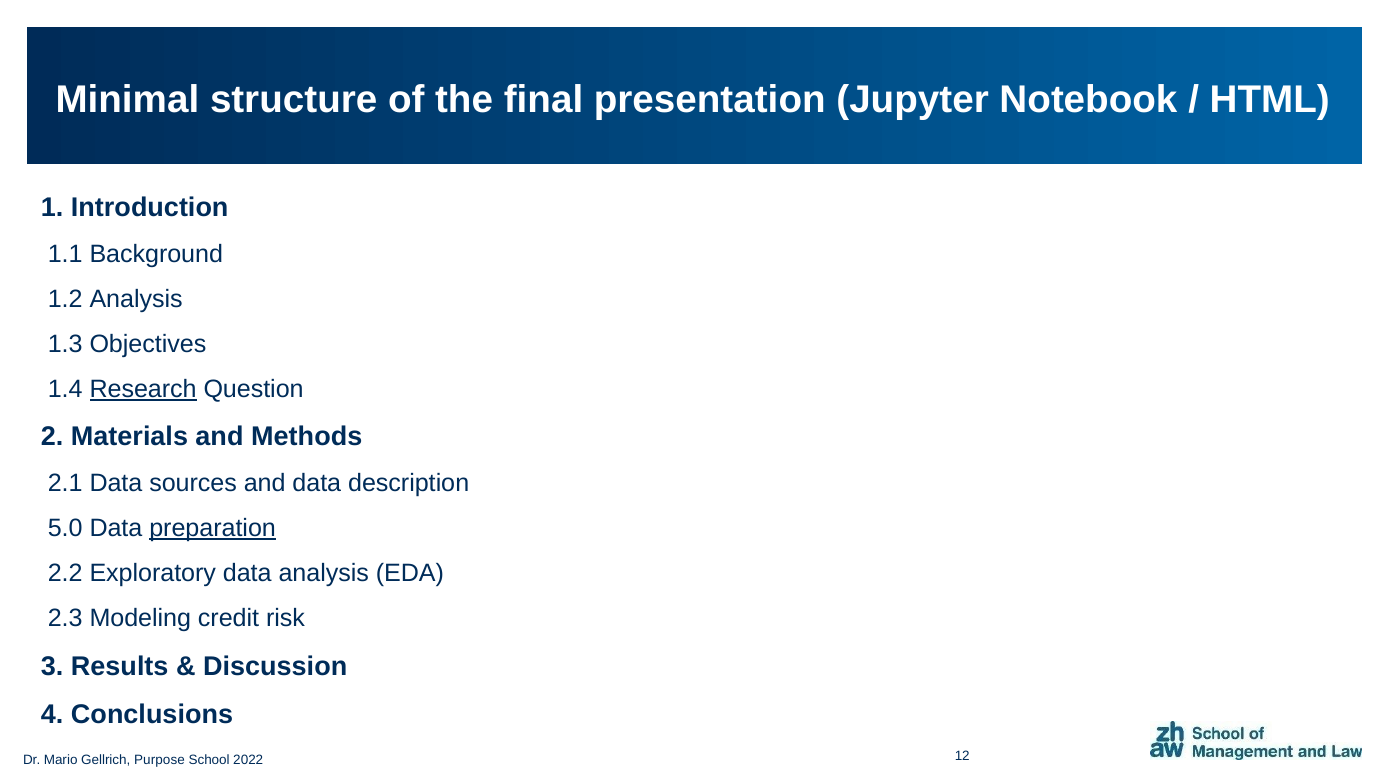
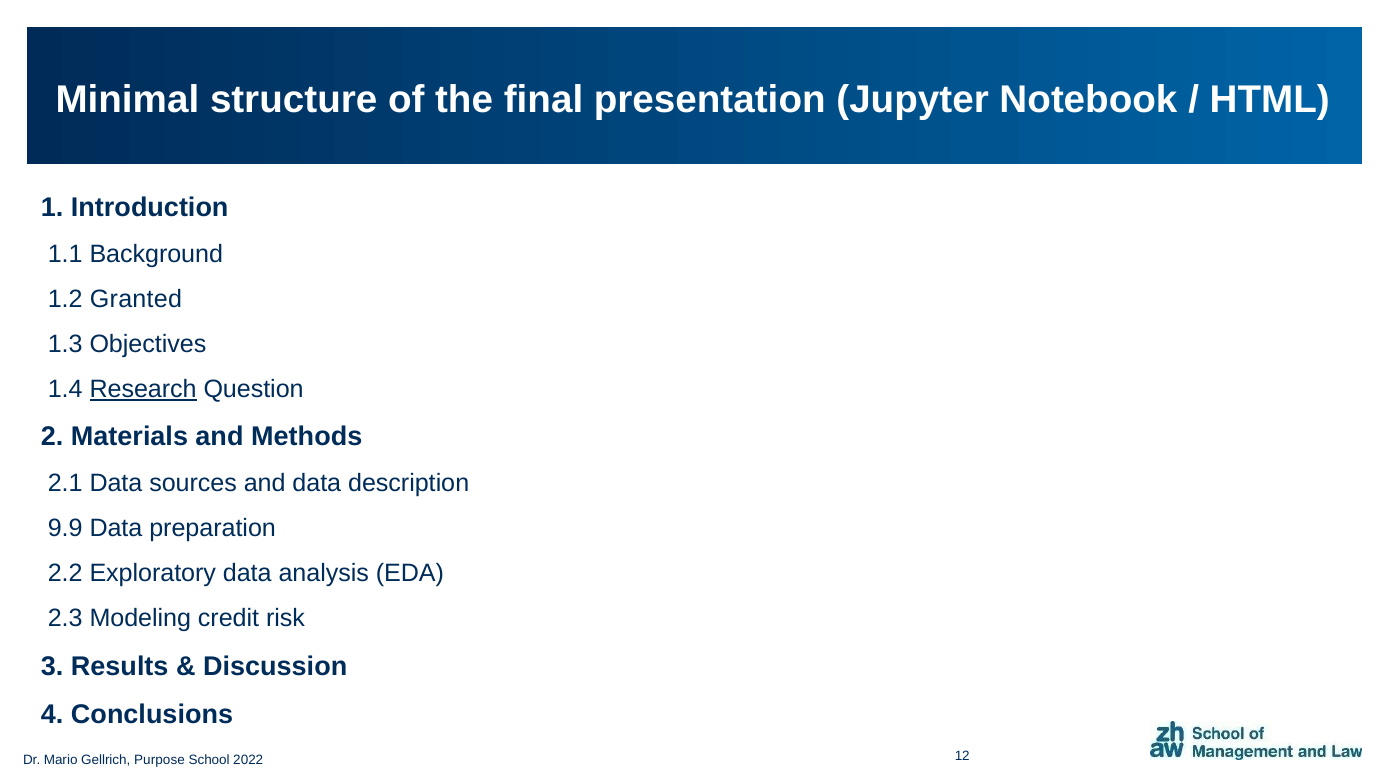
1.2 Analysis: Analysis -> Granted (136, 299)
5.0: 5.0 -> 9.9 (65, 529)
preparation underline: present -> none (213, 529)
